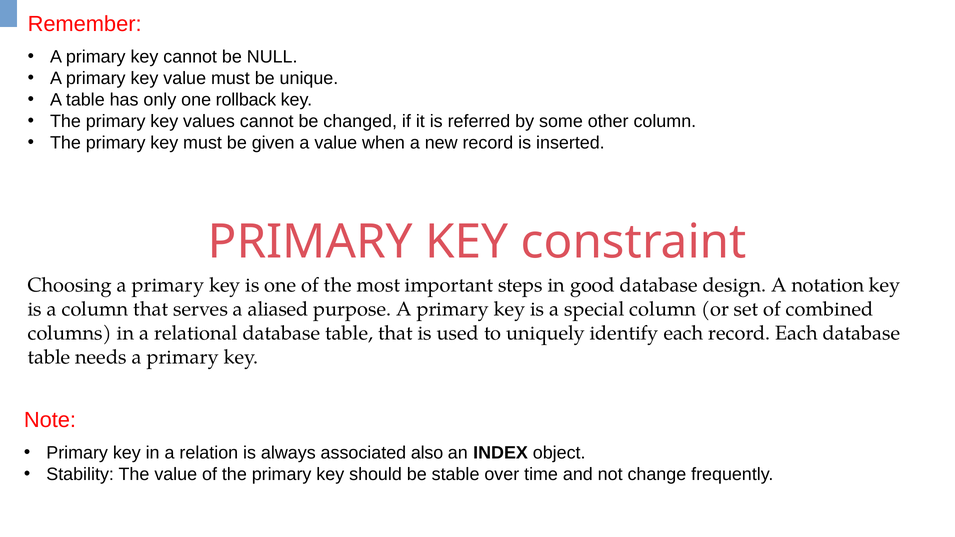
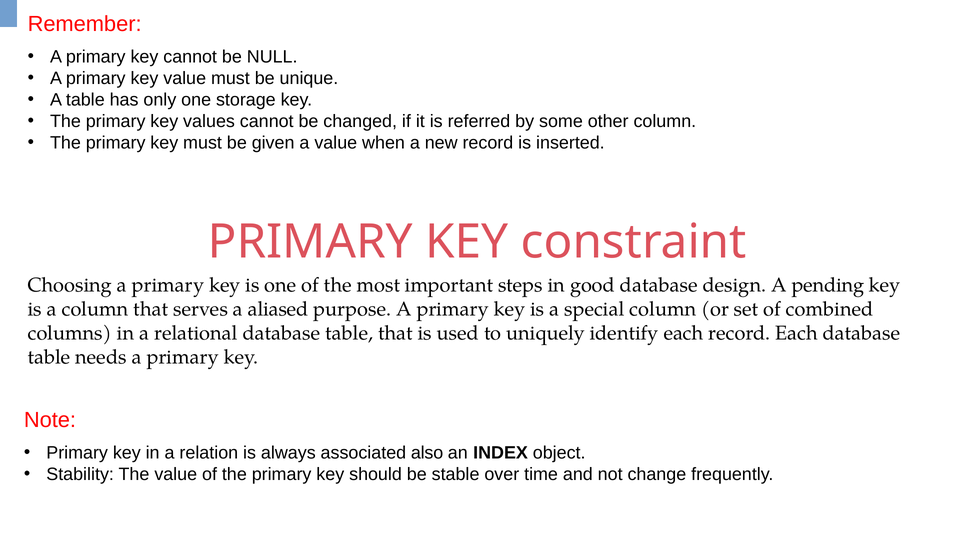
rollback: rollback -> storage (246, 100)
notation: notation -> pending (828, 285)
